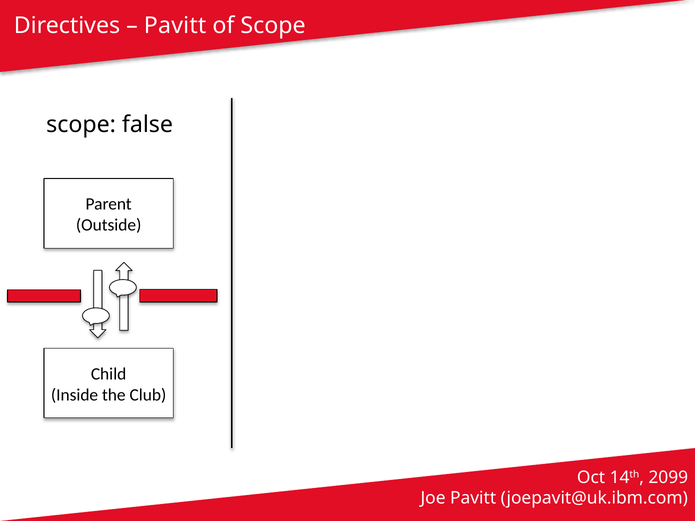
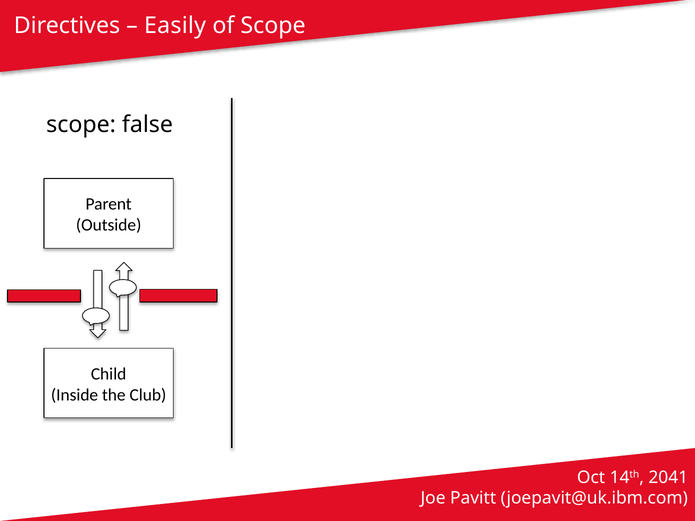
Pavitt: Pavitt -> Easily (175, 26)
2099: 2099 -> 2041 (668, 478)
